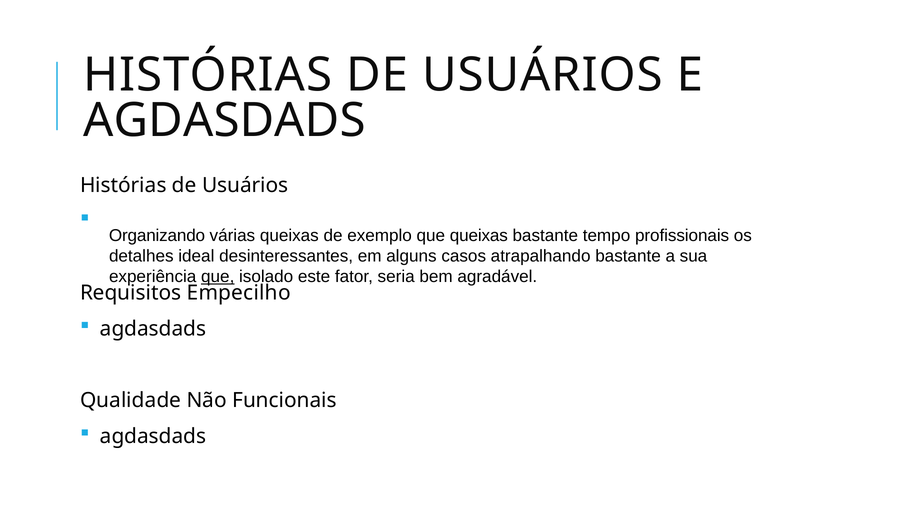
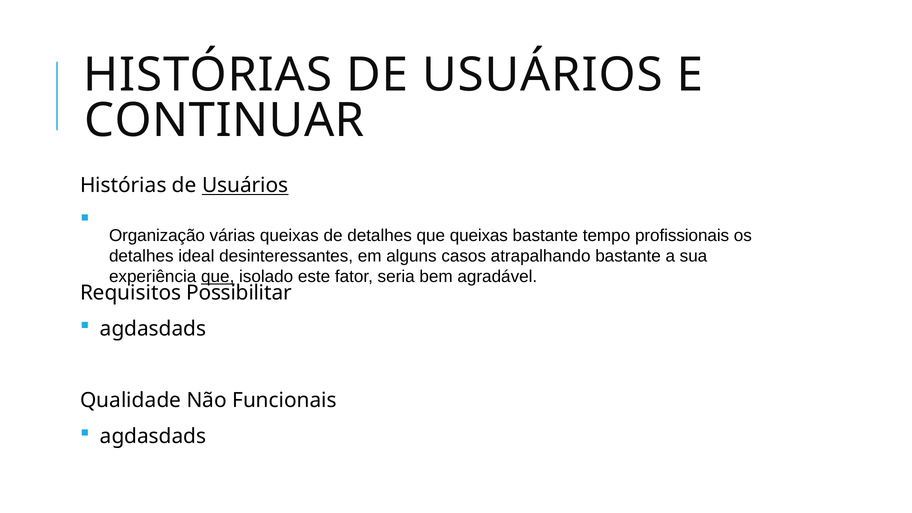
AGDASDADS: AGDASDADS -> CONTINUAR (224, 121)
Usuários underline: none -> present (245, 185)
Organizando: Organizando -> Organização (157, 236)
de exemplo: exemplo -> detalhes (380, 236)
Empecilho: Empecilho -> Possibilitar (239, 293)
